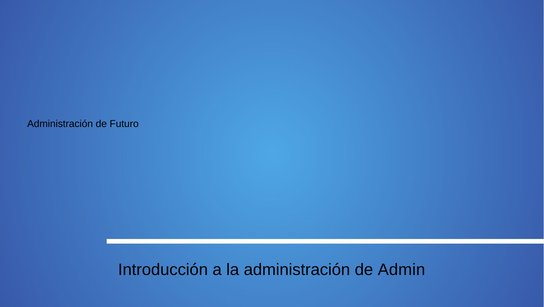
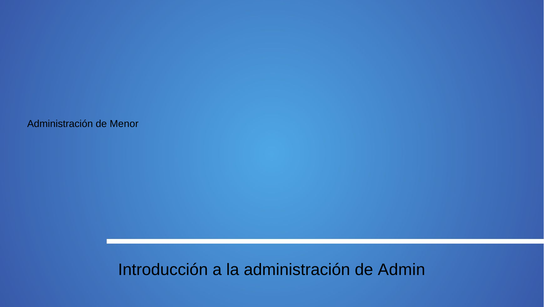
Futuro: Futuro -> Menor (124, 124)
